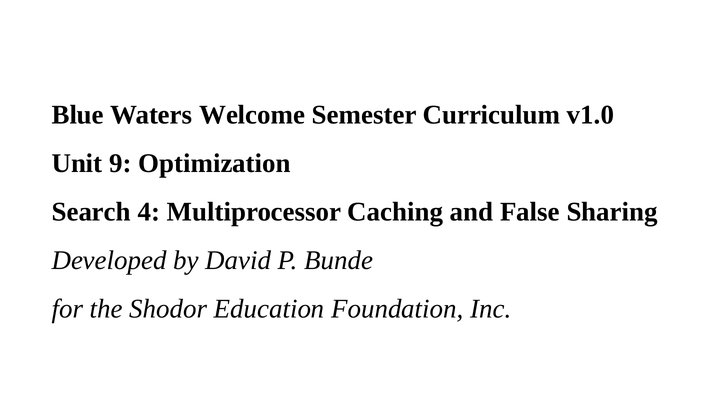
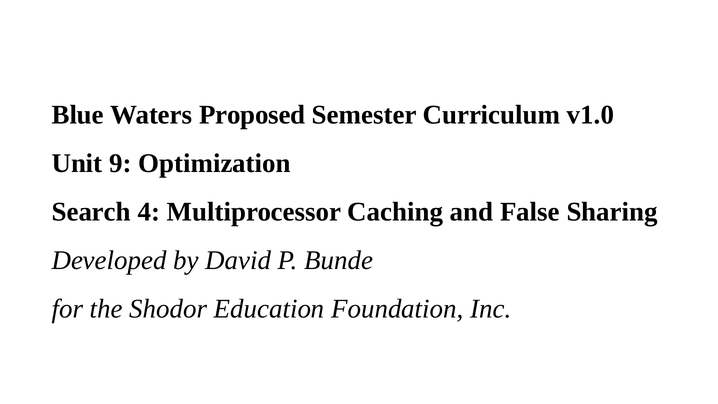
Welcome: Welcome -> Proposed (252, 115)
